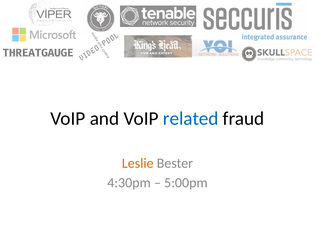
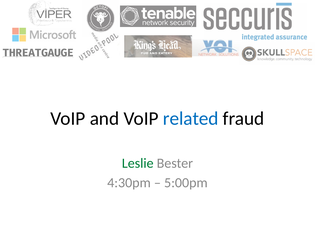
Leslie colour: orange -> green (138, 163)
